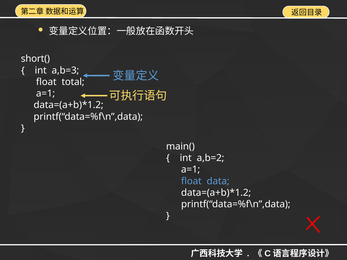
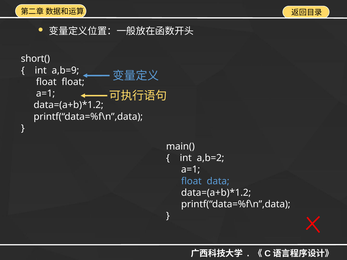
a,b=3: a,b=3 -> a,b=9 (65, 70)
float total: total -> float (73, 82)
